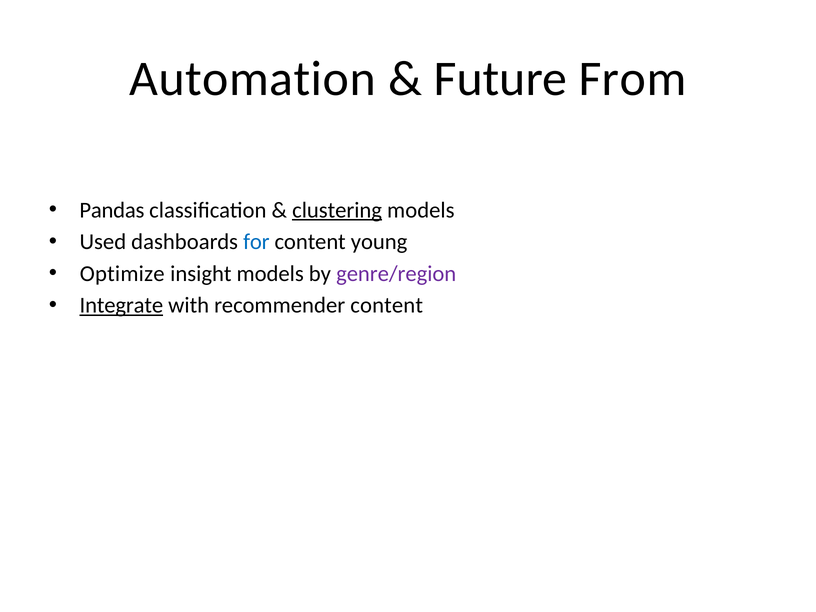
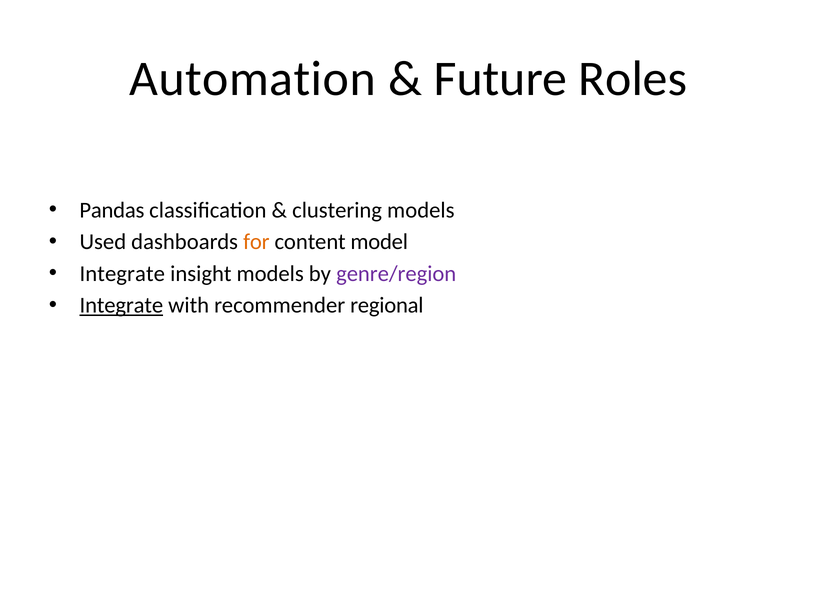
From: From -> Roles (633, 79)
clustering underline: present -> none (337, 210)
for colour: blue -> orange (256, 242)
young: young -> model (379, 242)
Optimize: Optimize -> Integrate (122, 274)
recommender content: content -> regional (387, 305)
